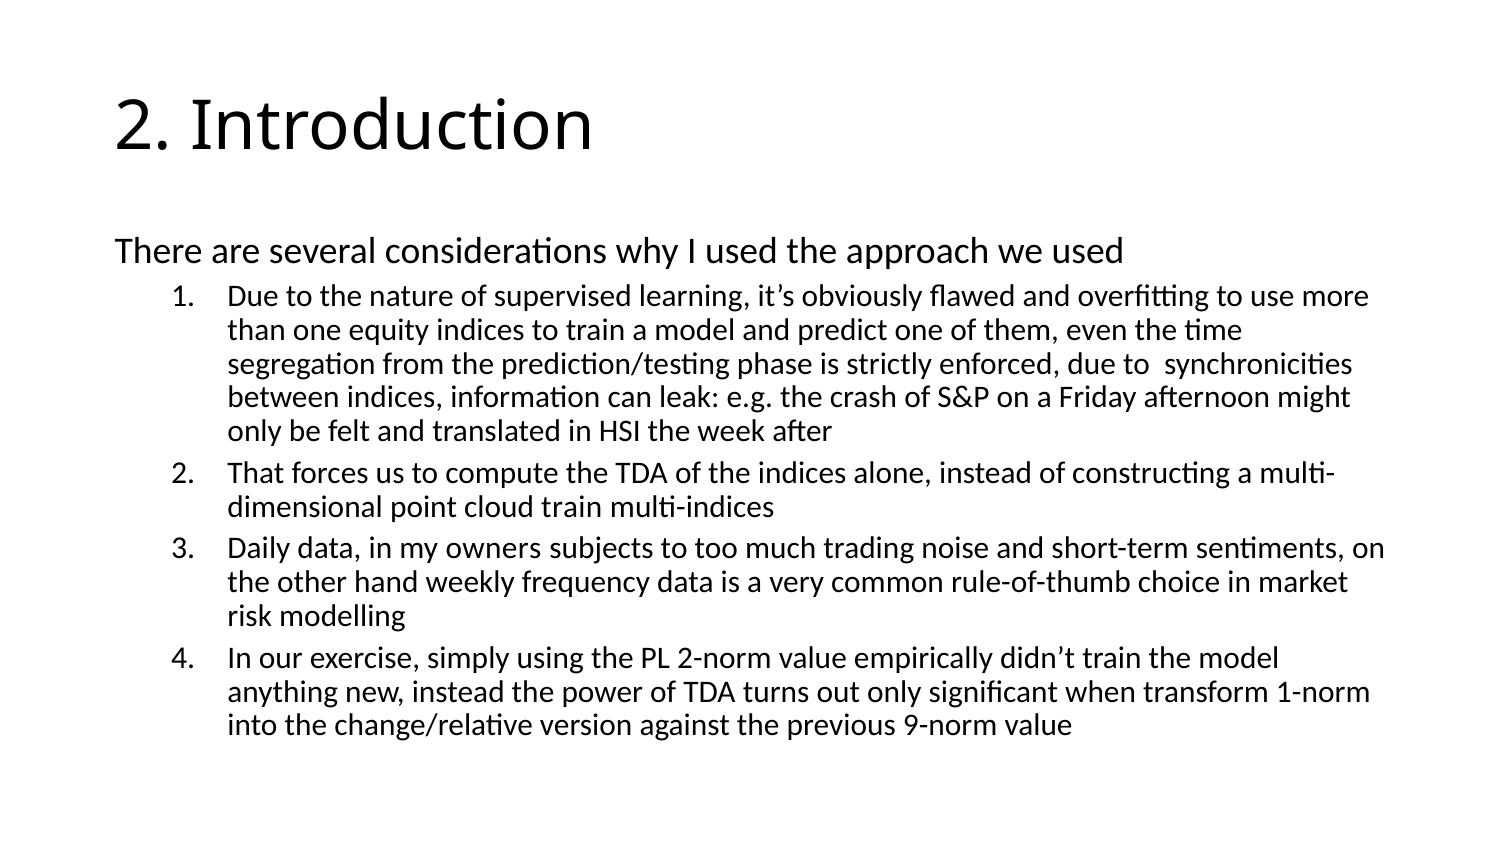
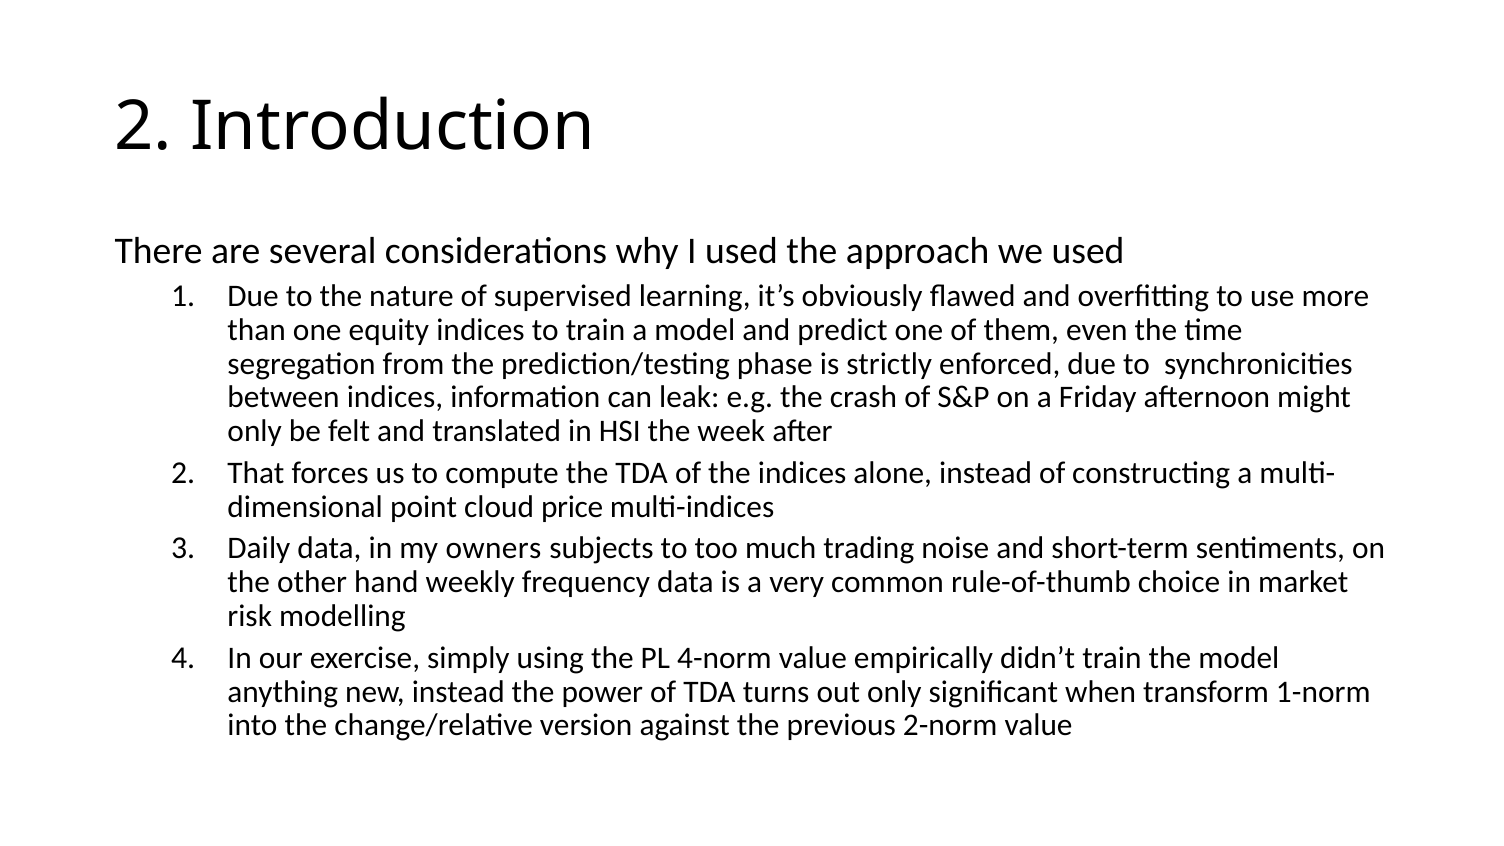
cloud train: train -> price (572, 507)
2-norm: 2-norm -> 4-norm (724, 658)
9-norm: 9-norm -> 2-norm (950, 726)
